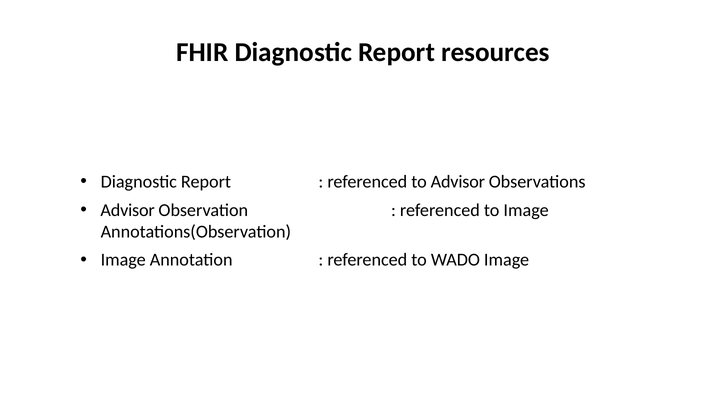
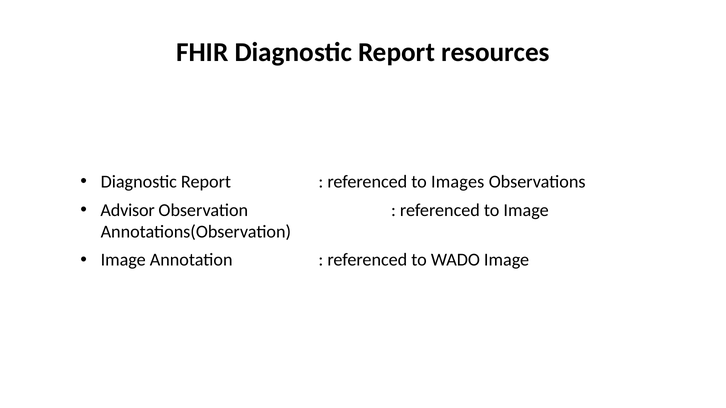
to Advisor: Advisor -> Images (458, 182)
